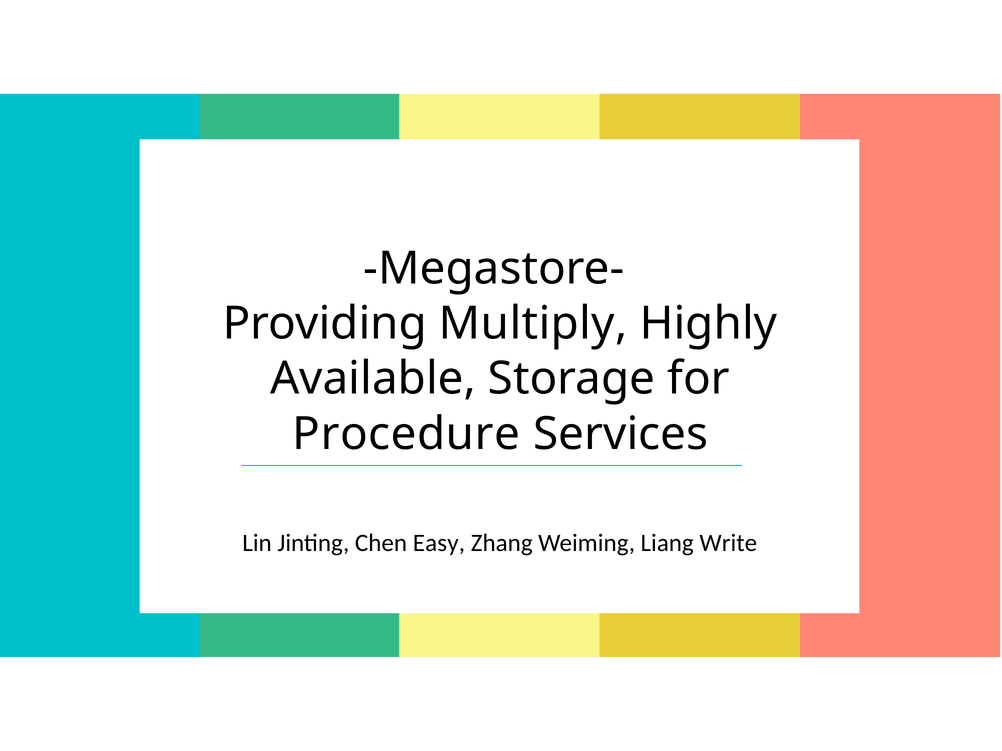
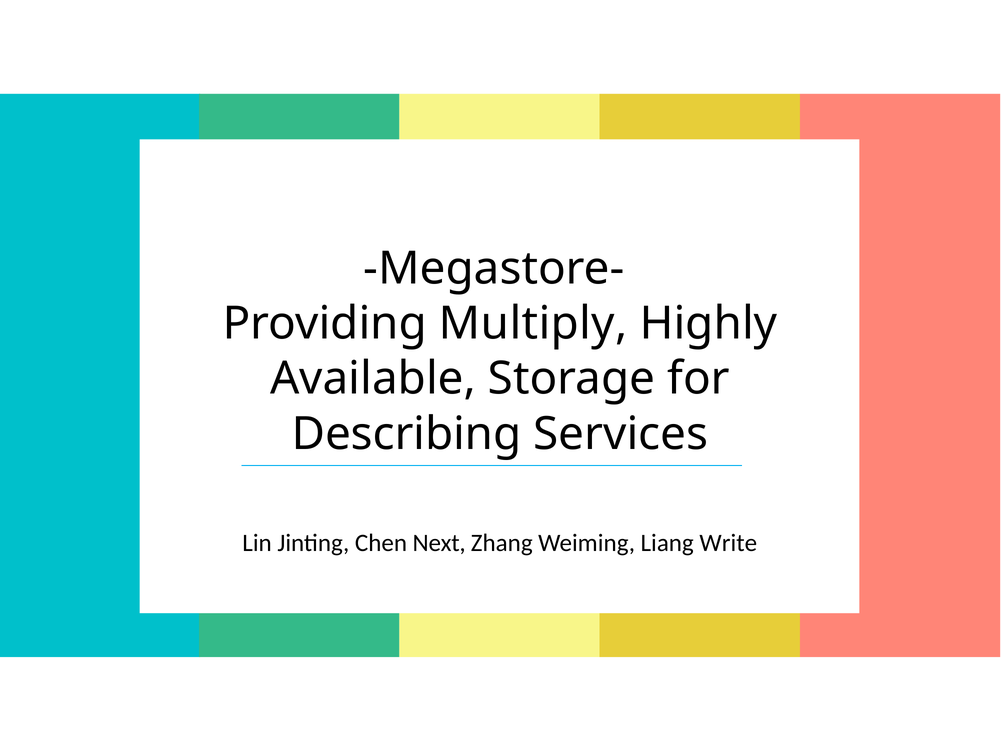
Procedure: Procedure -> Describing (407, 434)
Easy: Easy -> Next (439, 543)
